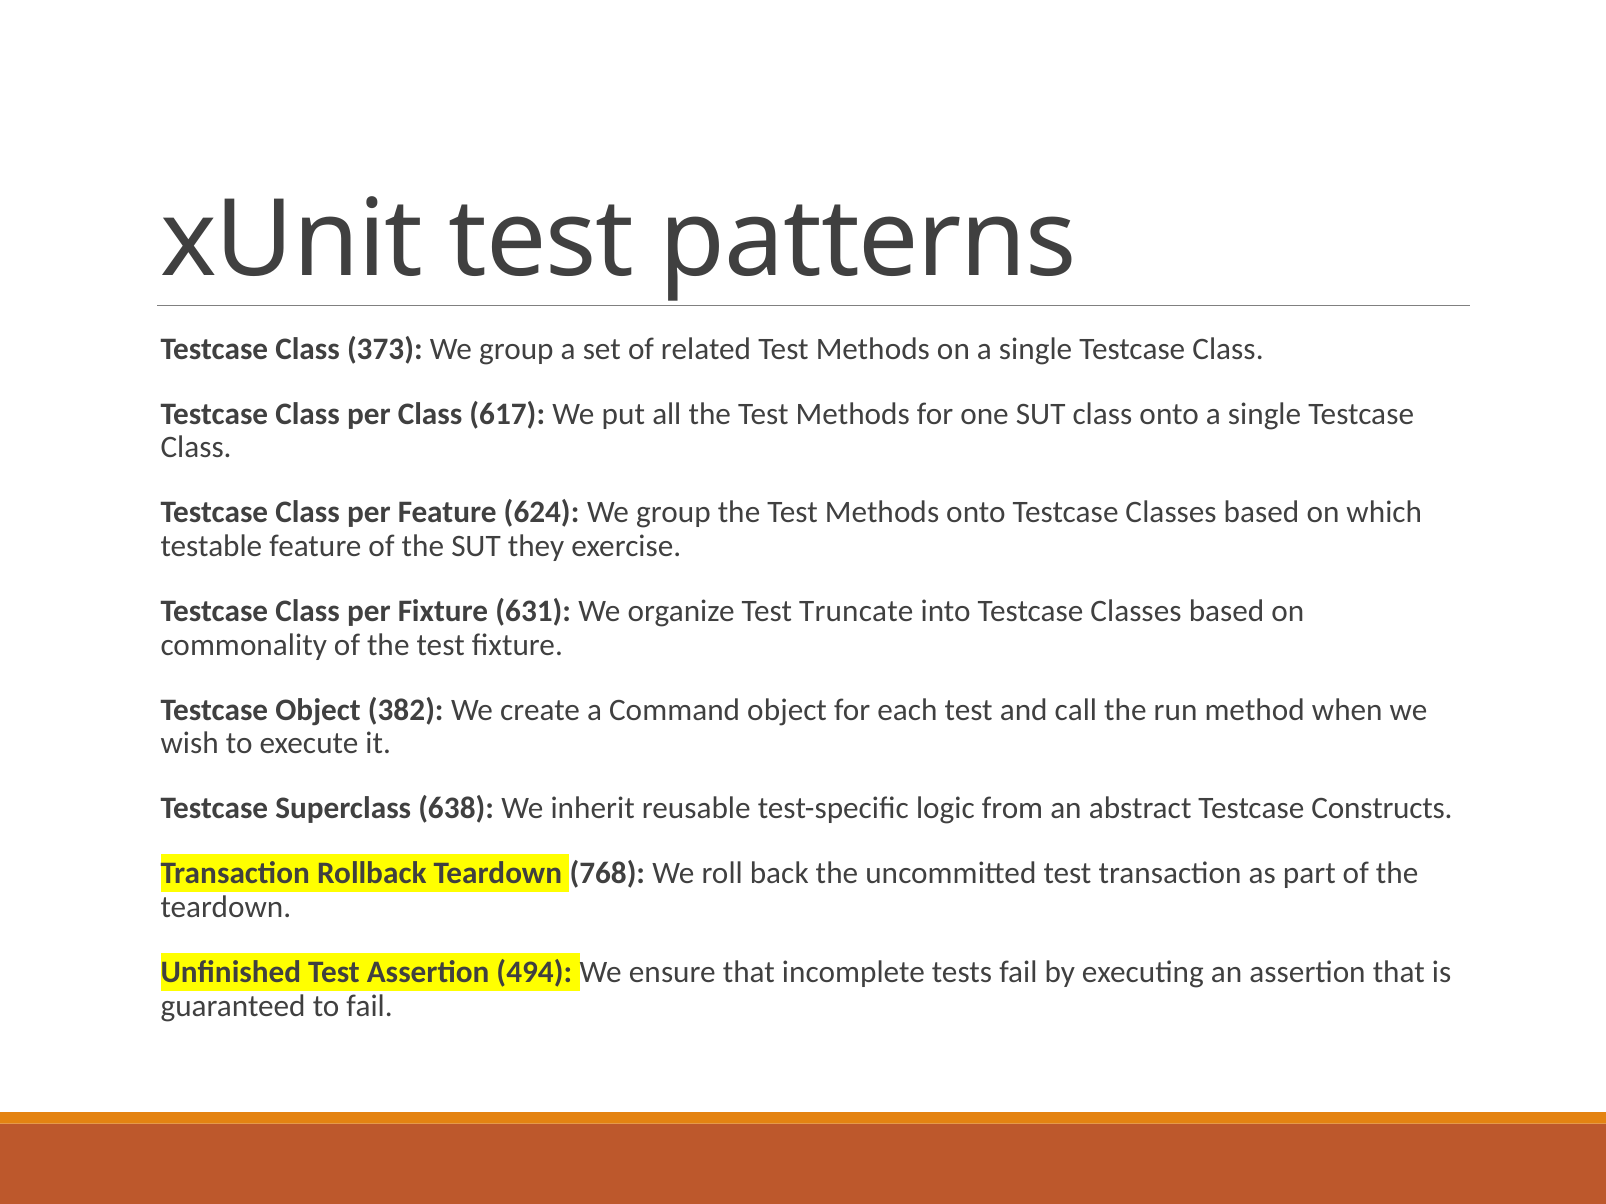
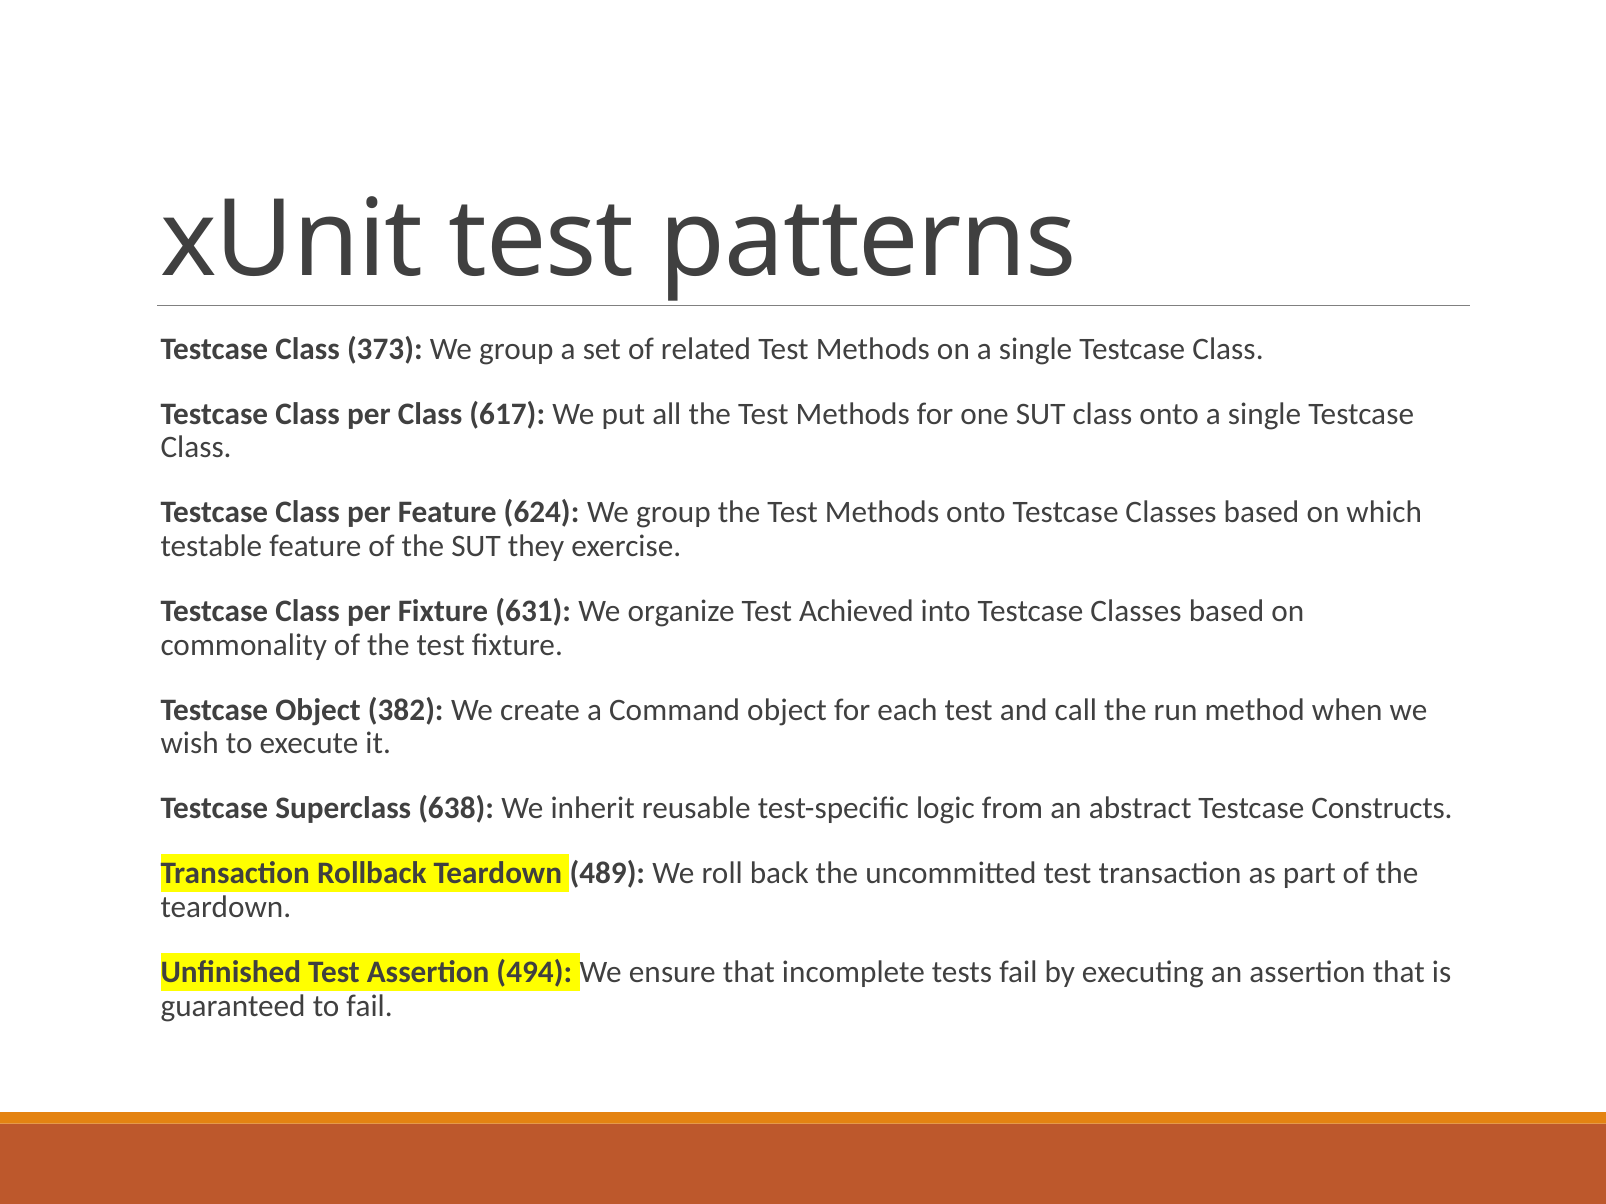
Truncate: Truncate -> Achieved (856, 611)
768: 768 -> 489 (607, 874)
